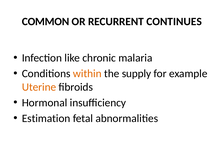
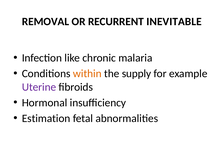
COMMON: COMMON -> REMOVAL (46, 22)
CONTINUES: CONTINUES -> INEVITABLE (174, 22)
Uterine colour: orange -> purple (39, 87)
